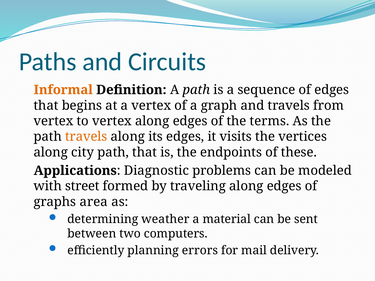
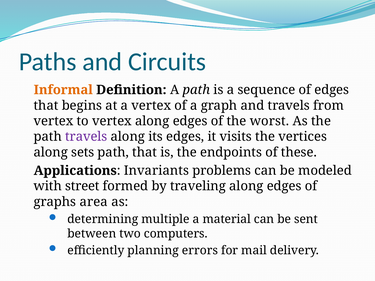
terms: terms -> worst (269, 121)
travels colour: orange -> purple (86, 137)
city: city -> sets (83, 152)
Diagnostic: Diagnostic -> Invariants (156, 171)
weather: weather -> multiple (166, 219)
